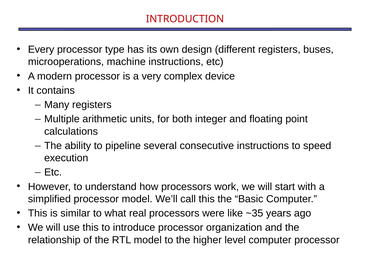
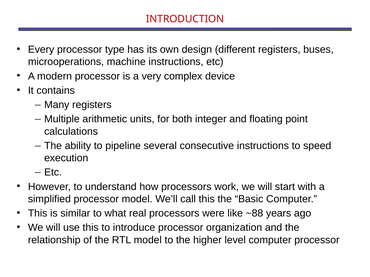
~35: ~35 -> ~88 (254, 214)
